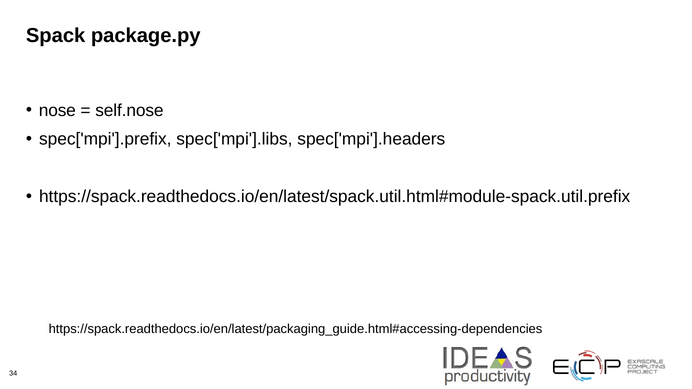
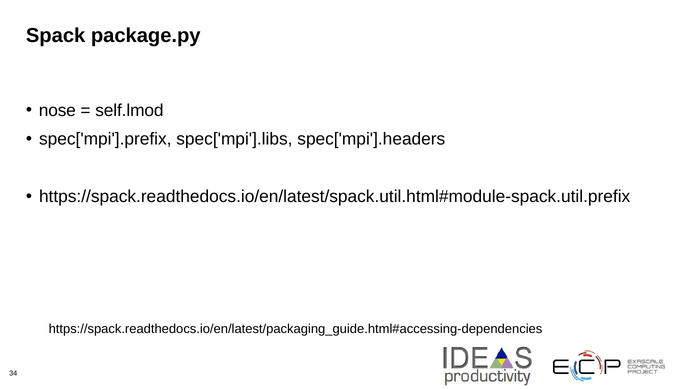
self.nose: self.nose -> self.lmod (129, 110)
